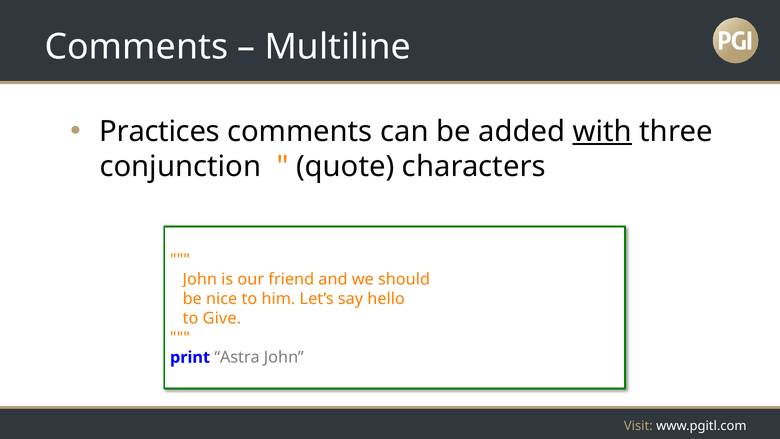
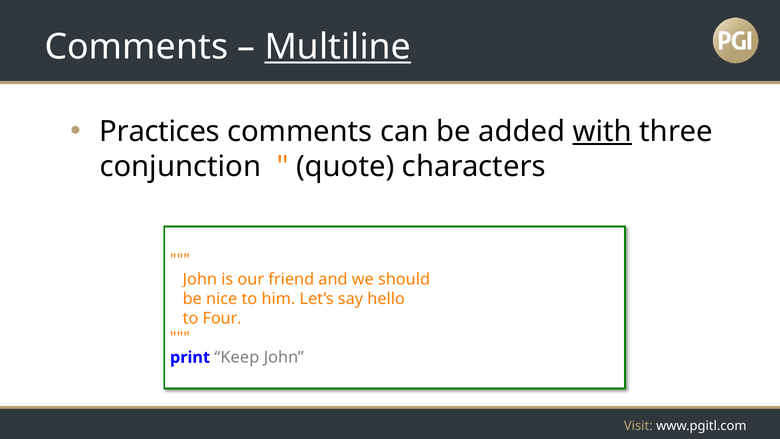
Multiline underline: none -> present (338, 47)
Give: Give -> Four (222, 318)
Astra: Astra -> Keep (237, 357)
